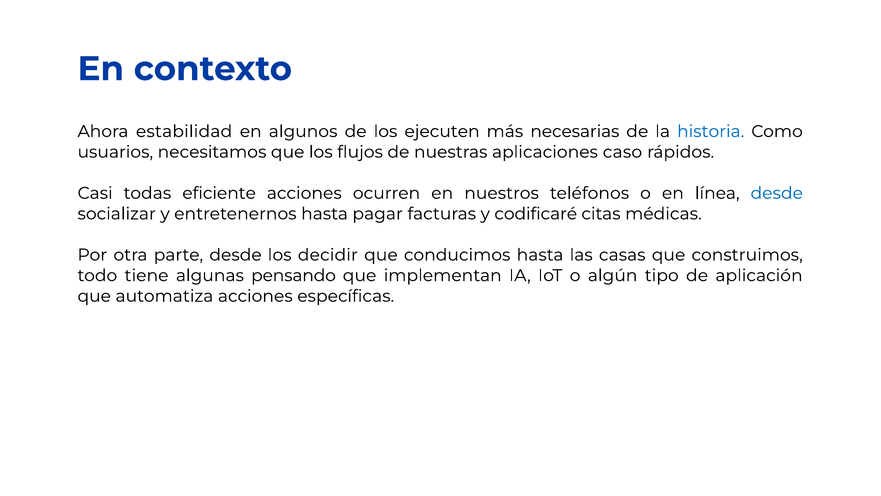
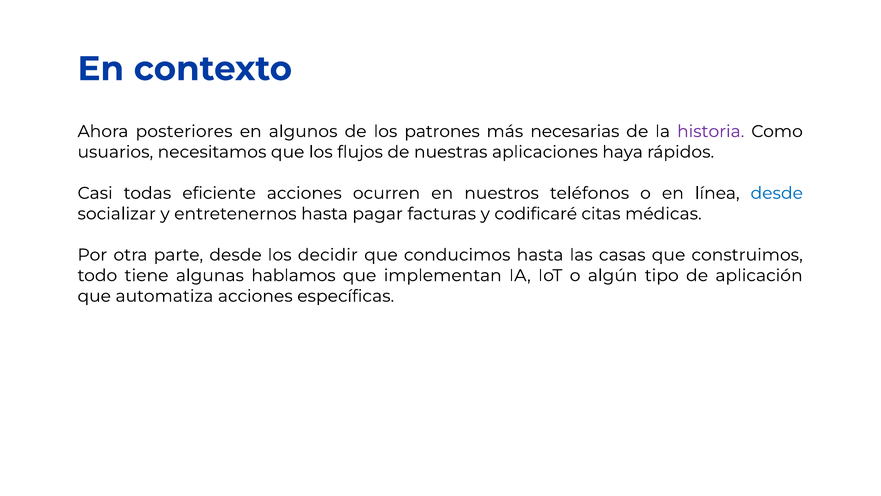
estabilidad: estabilidad -> posteriores (184, 131)
ejecuten: ejecuten -> patrones (442, 131)
historia colour: blue -> purple (711, 131)
caso: caso -> haya (623, 152)
pensando: pensando -> hablamos (293, 275)
